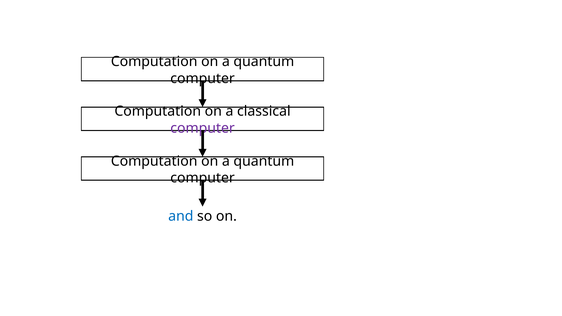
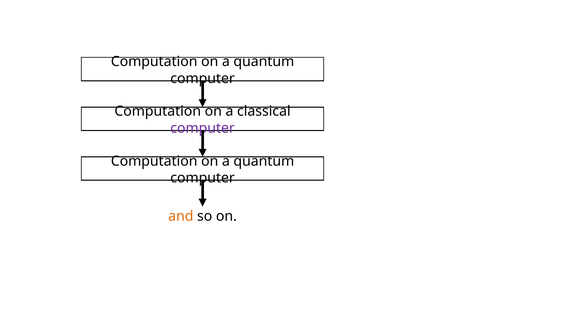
and colour: blue -> orange (181, 216)
